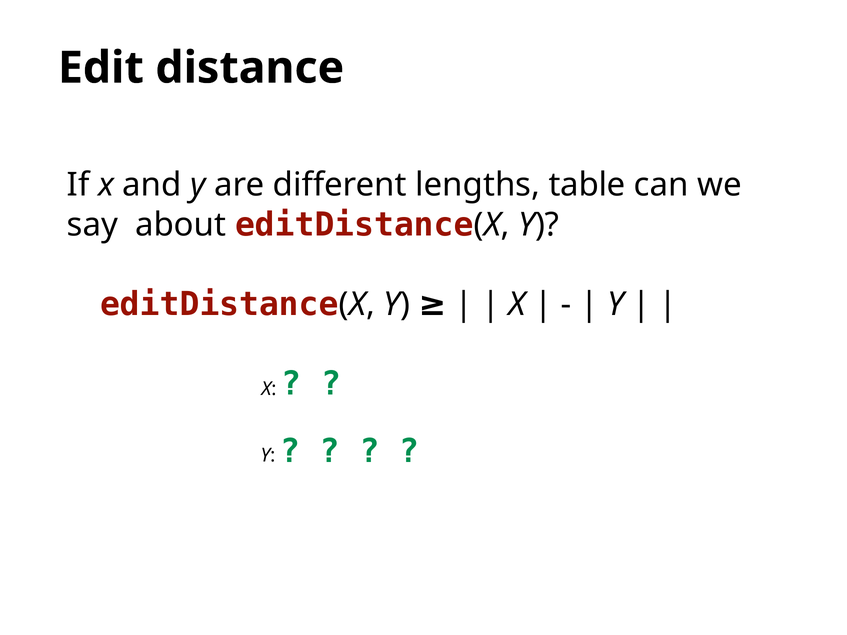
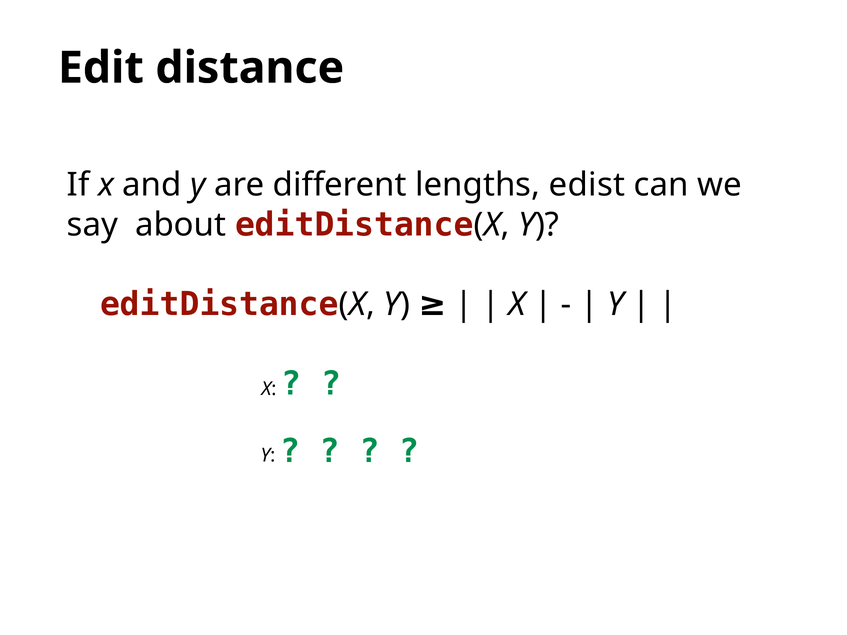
table: table -> edist (587, 185)
